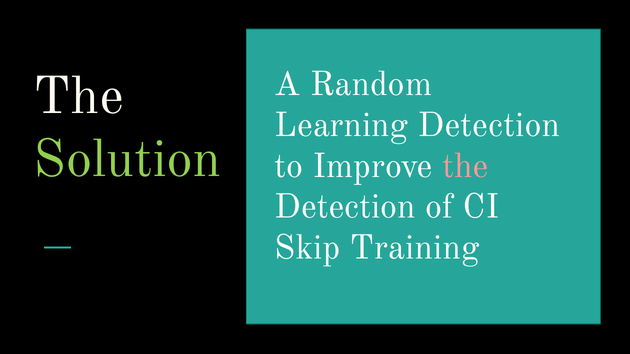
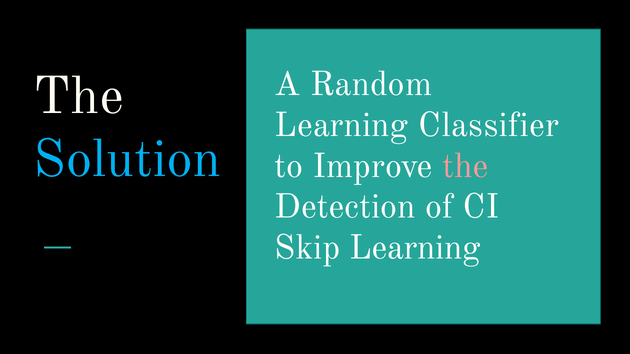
Learning Detection: Detection -> Classifier (489, 125)
Solution colour: light green -> light blue (127, 159)
Skip Training: Training -> Learning (415, 248)
